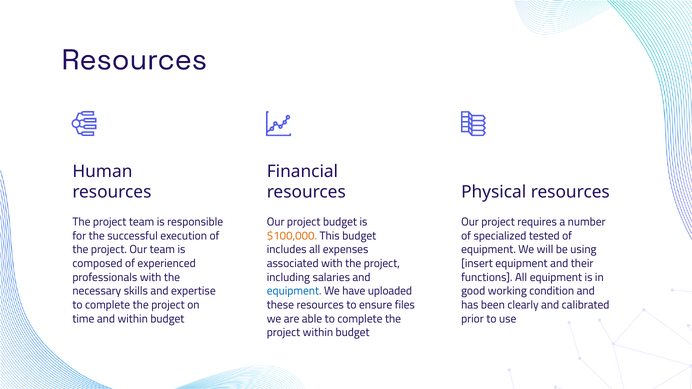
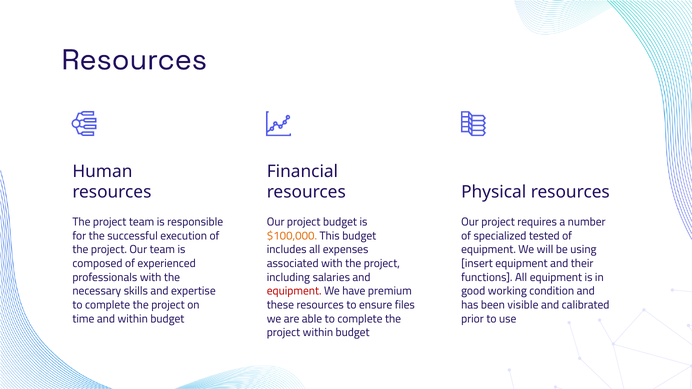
equipment colour: blue -> red (294, 291)
uploaded: uploaded -> premium (390, 291)
clearly: clearly -> visible (523, 305)
